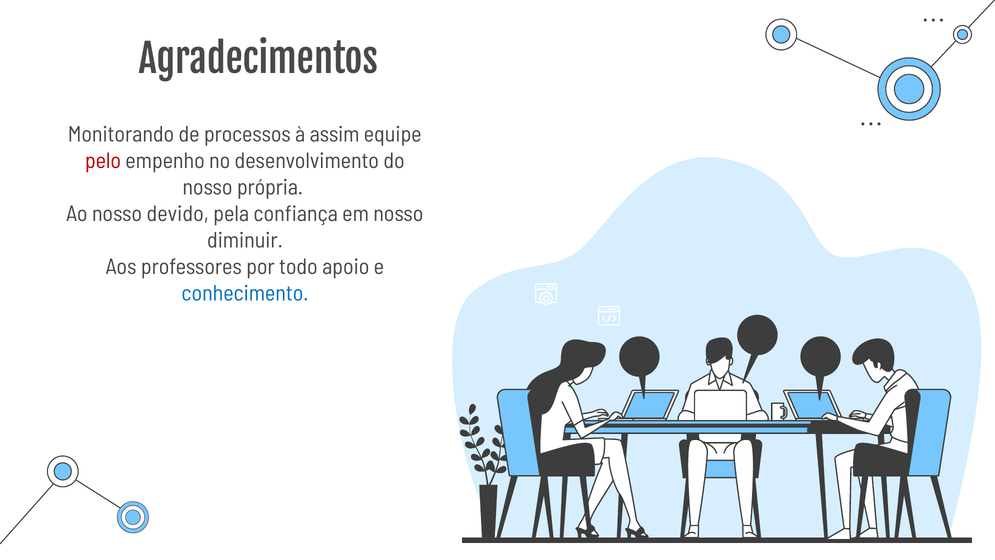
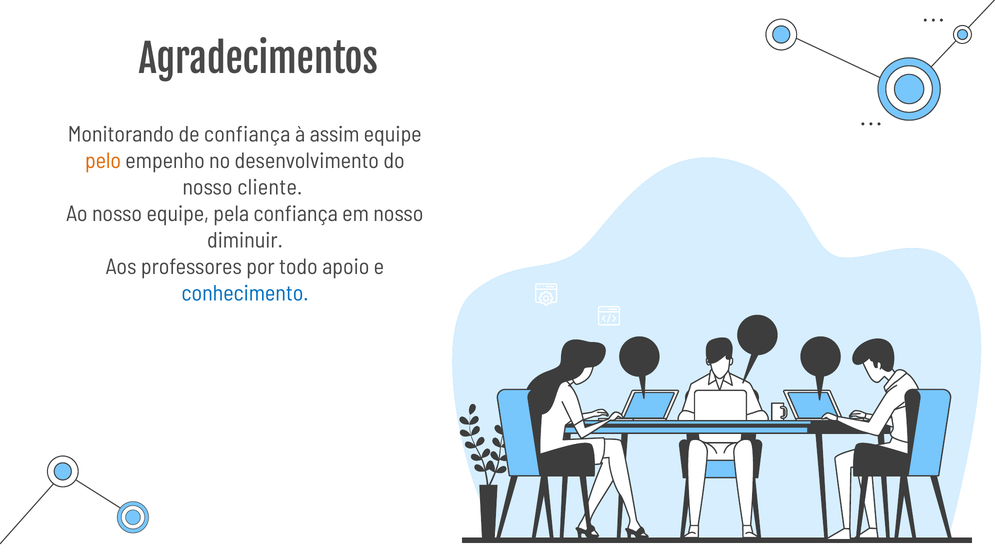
de processos: processos -> confiança (247, 134)
pelo colour: red -> orange (103, 161)
própria: própria -> cliente (270, 187)
nosso devido: devido -> equipe (178, 214)
